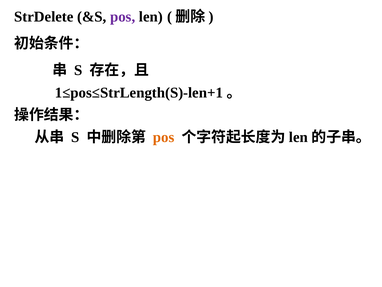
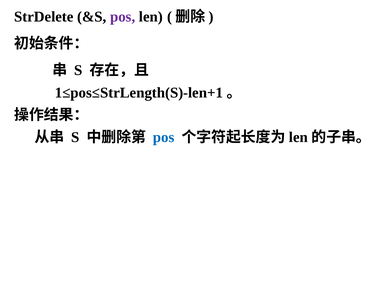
pos colour: orange -> blue (164, 137)
